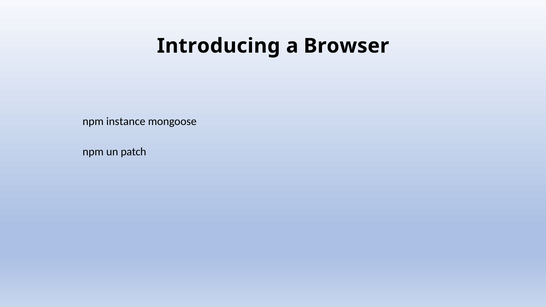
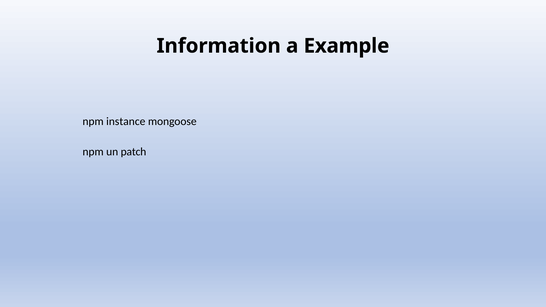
Introducing: Introducing -> Information (219, 46)
Browser: Browser -> Example (346, 46)
